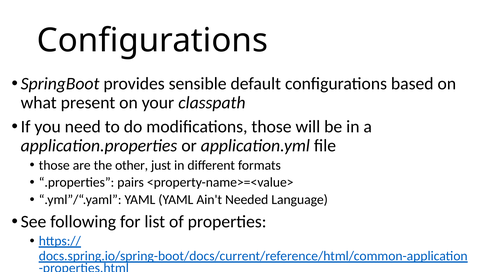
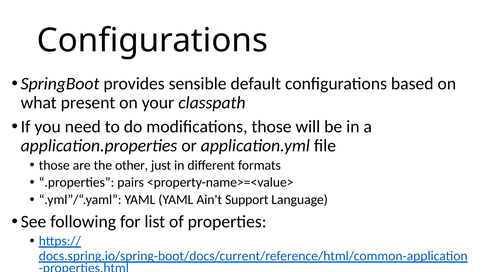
Needed: Needed -> Support (247, 199)
